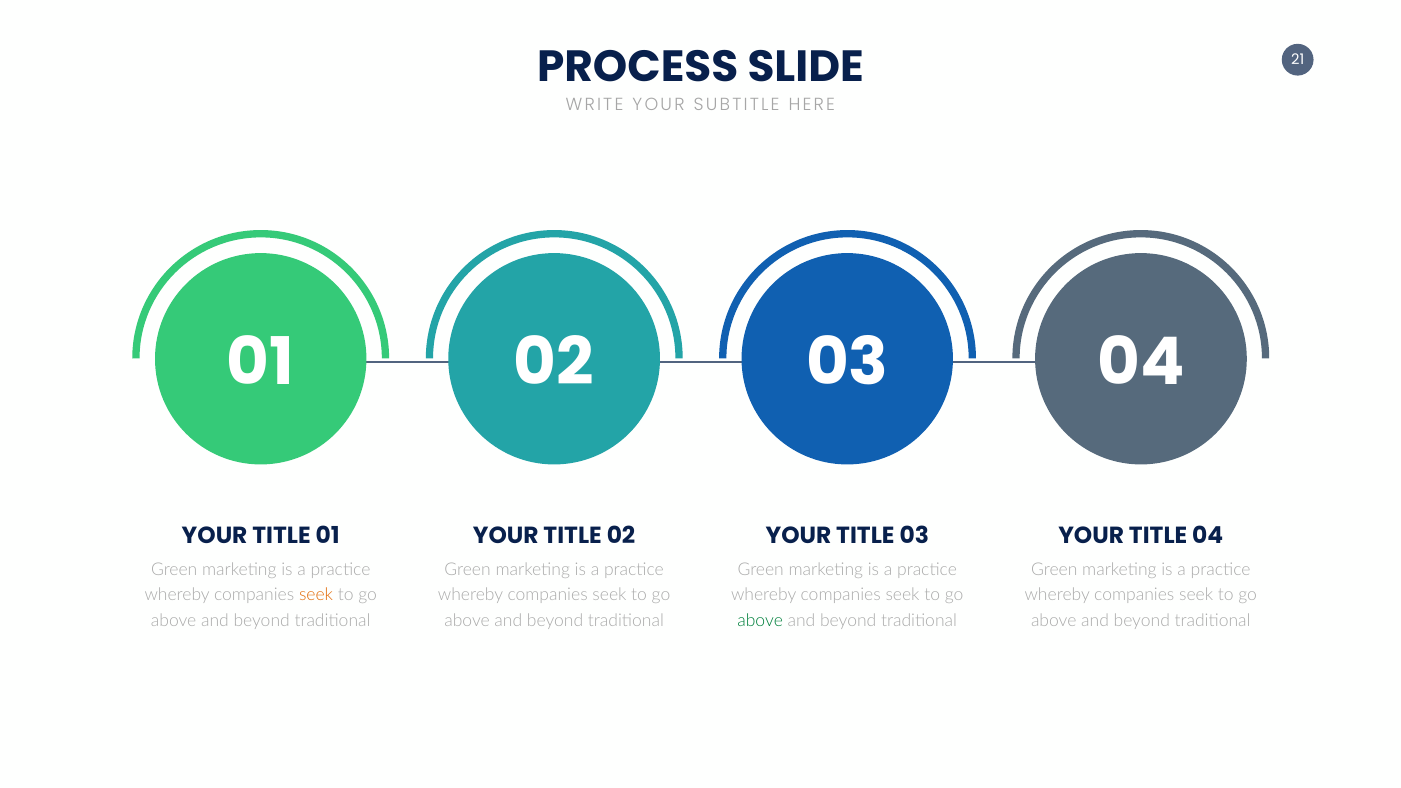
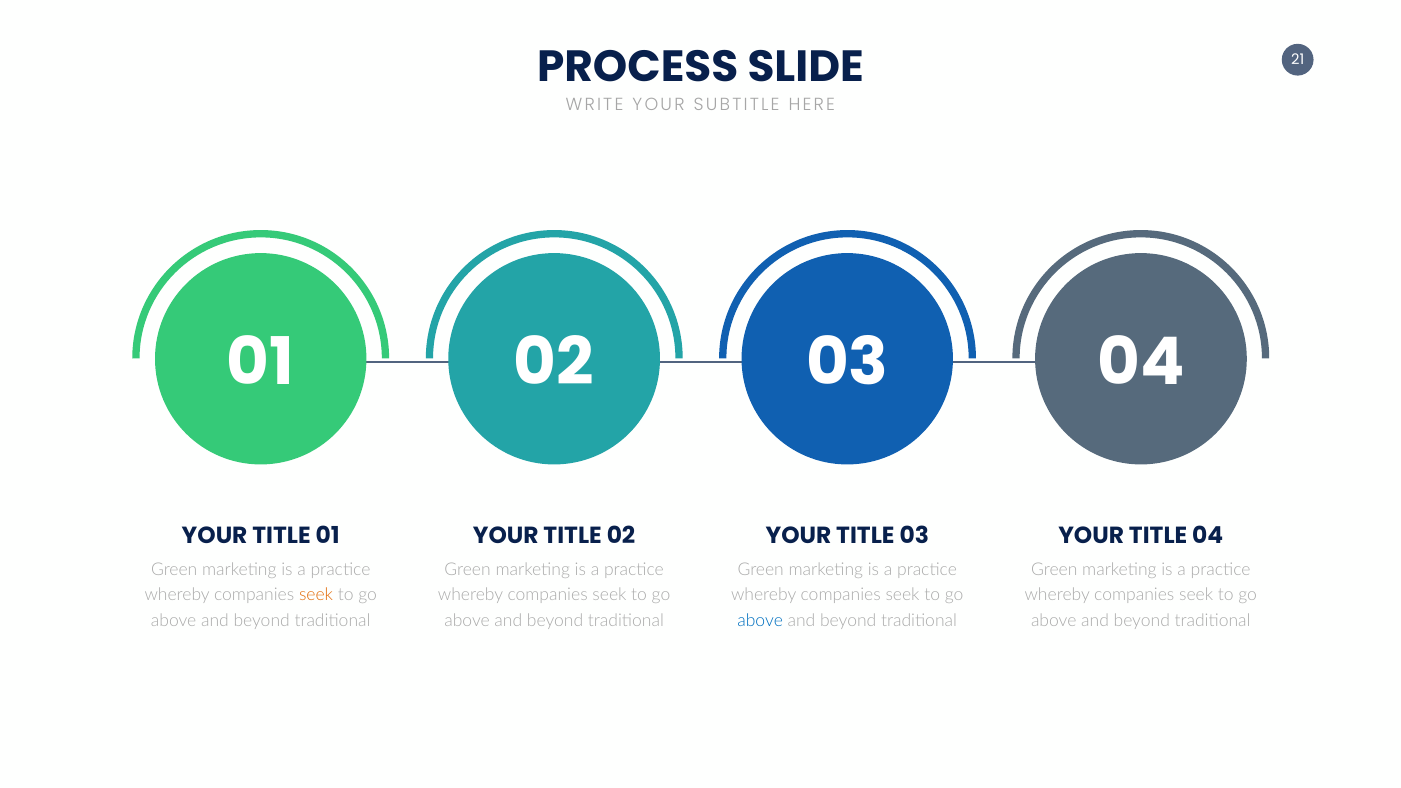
above colour: green -> blue (760, 621)
